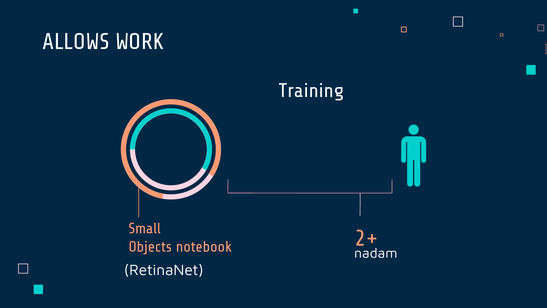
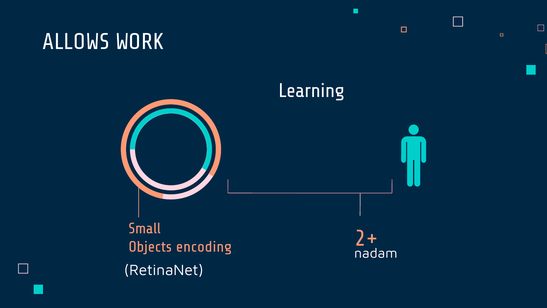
Training: Training -> Learning (312, 91)
notebook: notebook -> encoding (204, 247)
